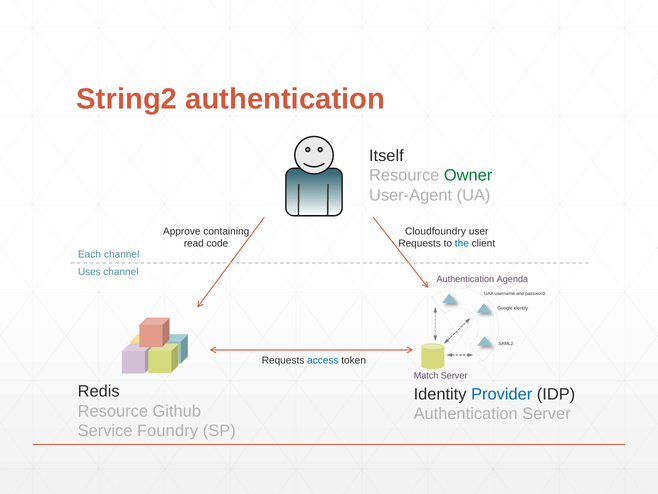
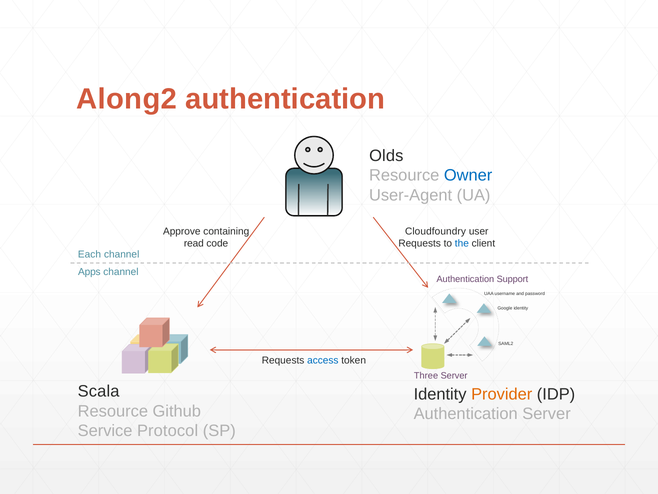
String2: String2 -> Along2 (127, 99)
Itself: Itself -> Olds (386, 155)
Owner colour: green -> blue (468, 175)
Uses: Uses -> Apps (89, 271)
Agenda: Agenda -> Support (512, 279)
Match: Match -> Three (426, 376)
Redis: Redis -> Scala (99, 391)
Provider colour: blue -> orange (502, 394)
Foundry: Foundry -> Protocol (168, 430)
